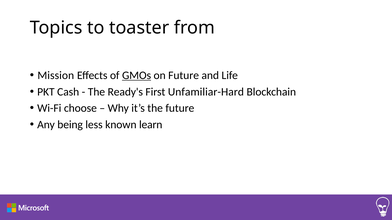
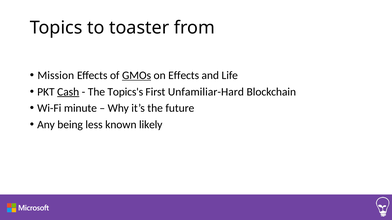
on Future: Future -> Effects (184, 76)
Cash underline: none -> present (68, 92)
Ready's: Ready's -> Topics's (125, 92)
choose: choose -> minute (80, 108)
learn: learn -> likely (151, 125)
